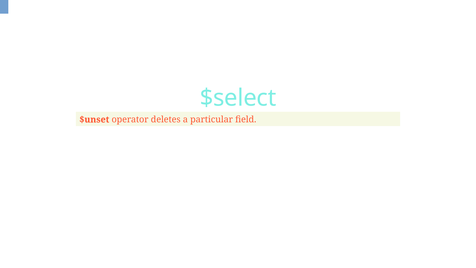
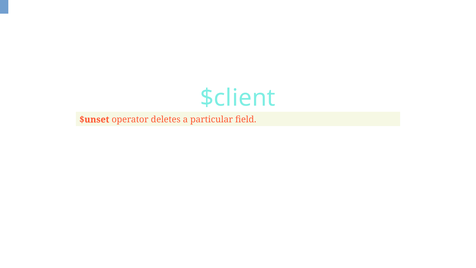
$select: $select -> $client (238, 98)
